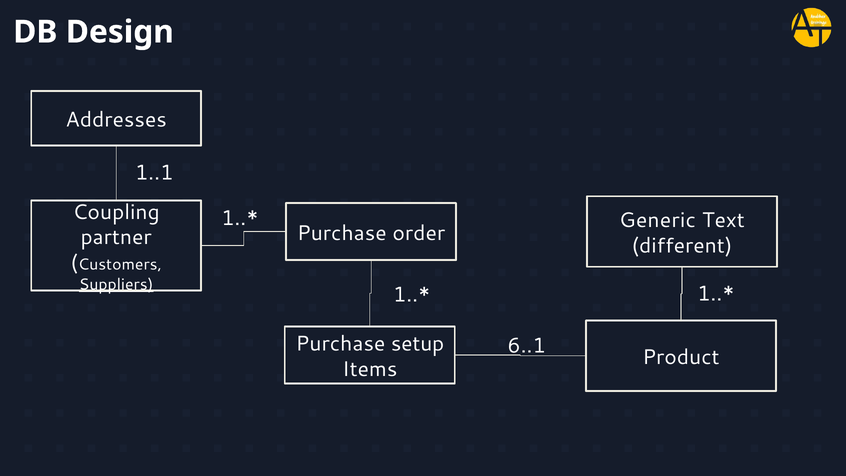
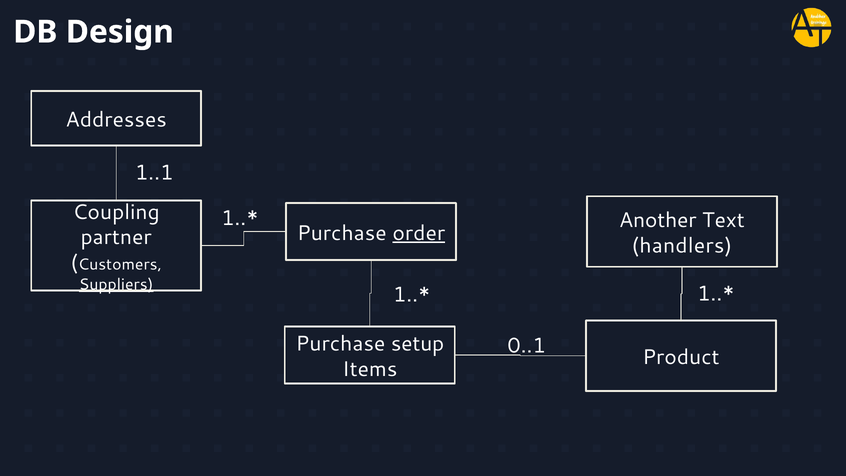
Generic: Generic -> Another (658, 220)
order underline: none -> present (419, 233)
different: different -> handlers (682, 246)
6..1: 6..1 -> 0..1 (527, 346)
